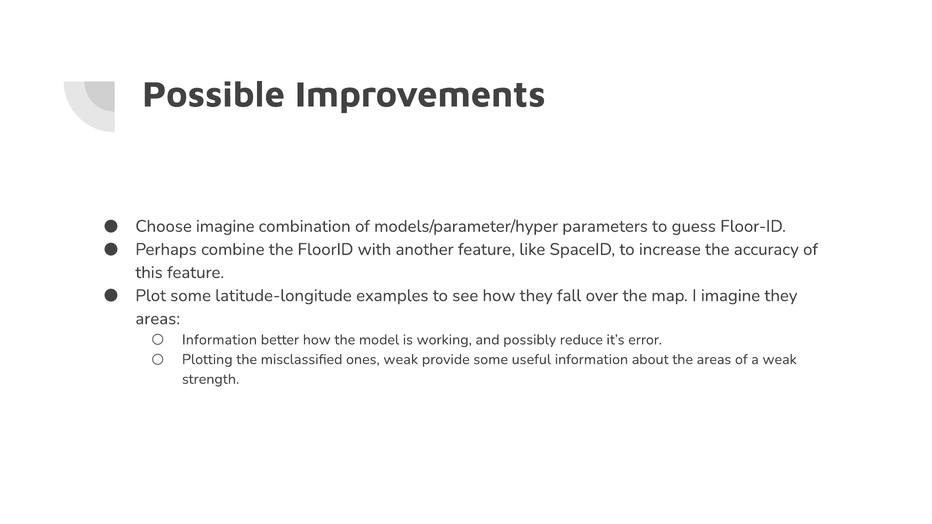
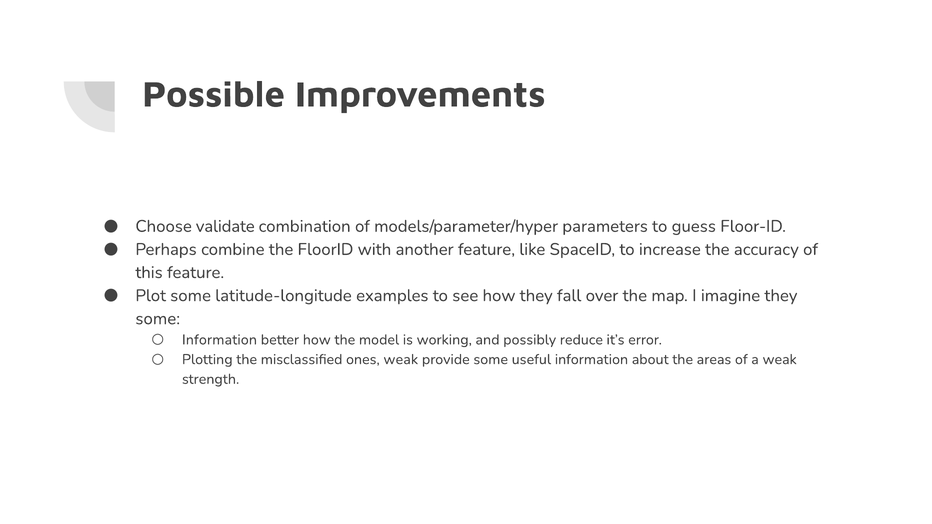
Choose imagine: imagine -> validate (225, 226)
areas: areas -> some (158, 319)
